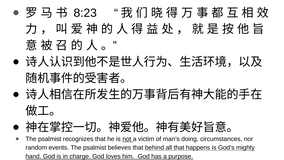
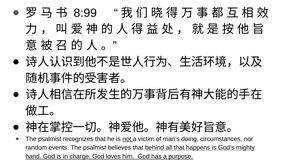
8:23: 8:23 -> 8:99 (85, 13)
